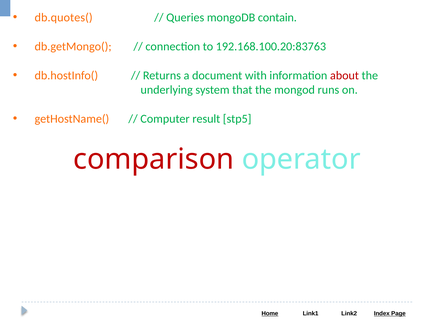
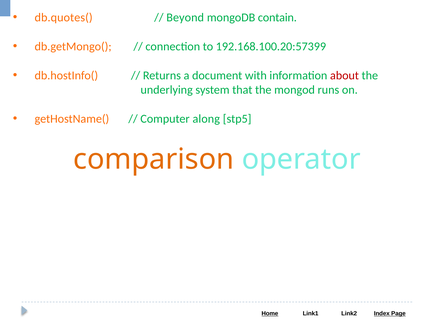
Queries: Queries -> Beyond (185, 17)
192.168.100.20:83763: 192.168.100.20:83763 -> 192.168.100.20:57399 (271, 46)
result: result -> along (206, 119)
comparison colour: red -> orange (154, 159)
